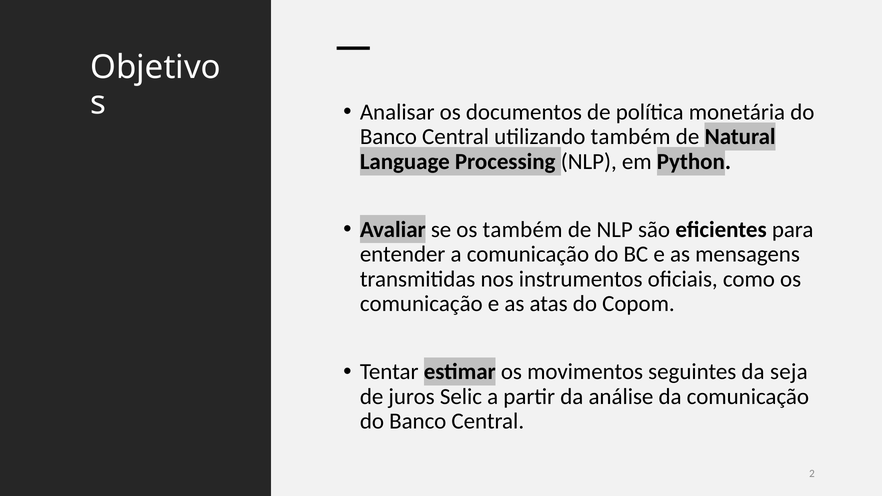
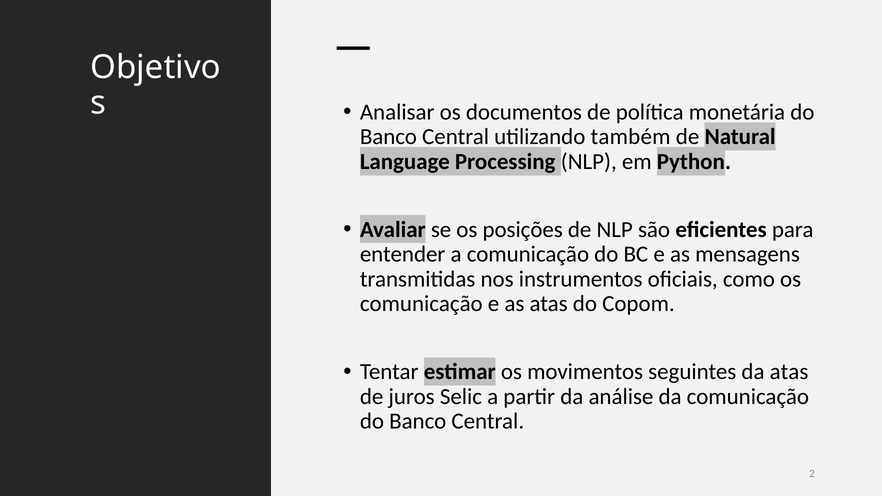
os também: também -> posições (523, 230)
da seja: seja -> atas (789, 372)
